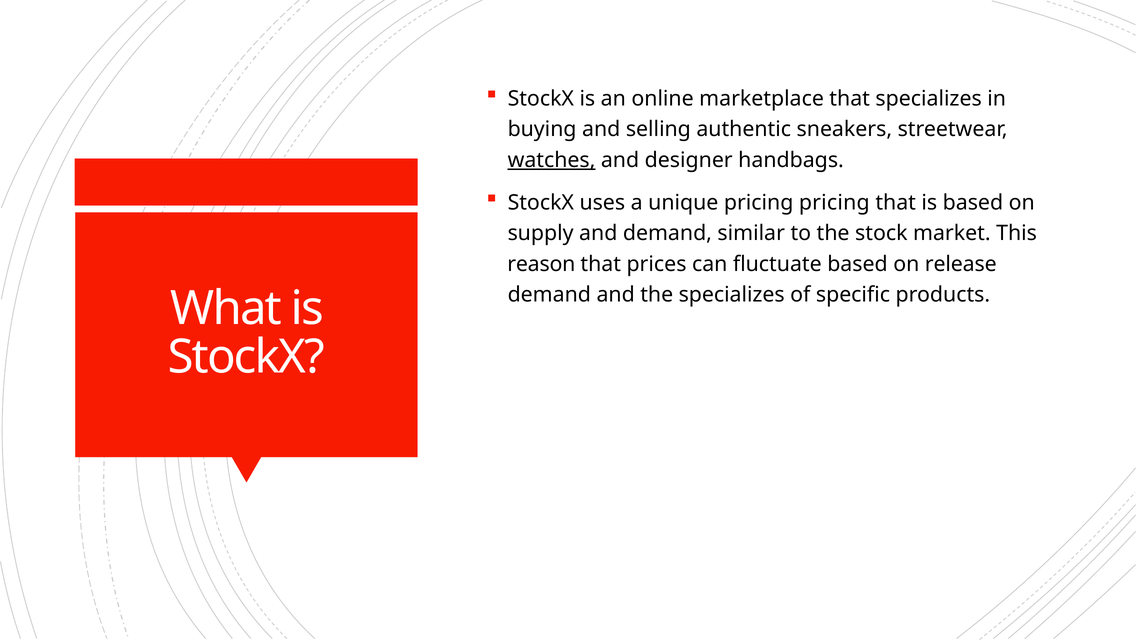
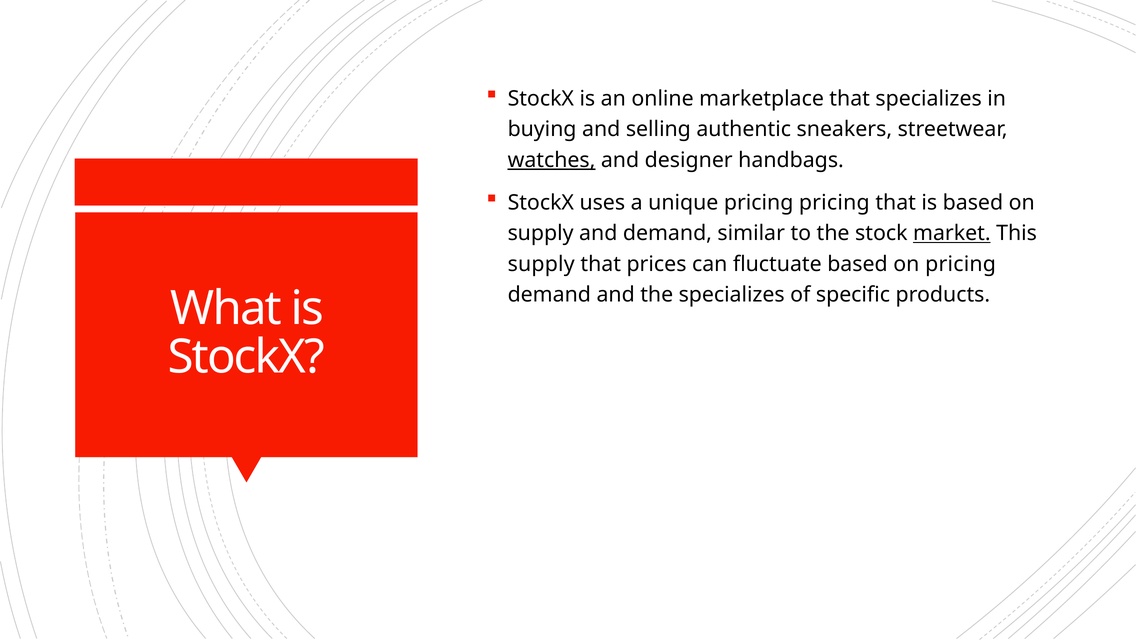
market underline: none -> present (952, 233)
reason: reason -> supply (541, 264)
on release: release -> pricing (961, 264)
